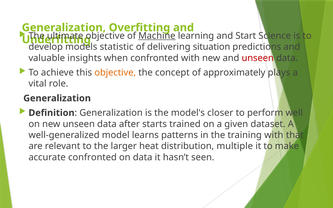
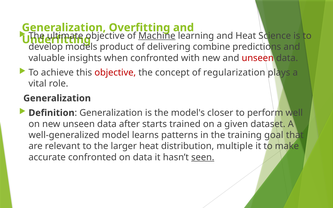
and Start: Start -> Heat (246, 36)
statistic: statistic -> product (117, 47)
situation: situation -> combine (212, 47)
objective colour: orange -> red (115, 73)
approximately: approximately -> regularization (234, 73)
training with: with -> goal (274, 135)
seen underline: none -> present (203, 157)
